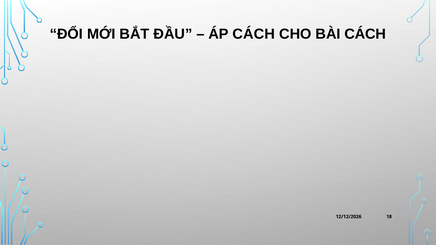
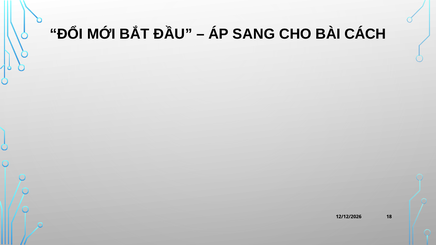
ÁP CÁCH: CÁCH -> SANG (254, 34)
